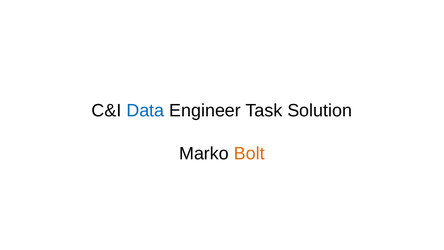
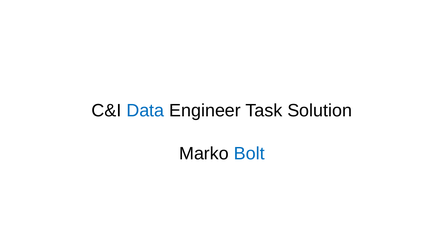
Bolt colour: orange -> blue (249, 154)
